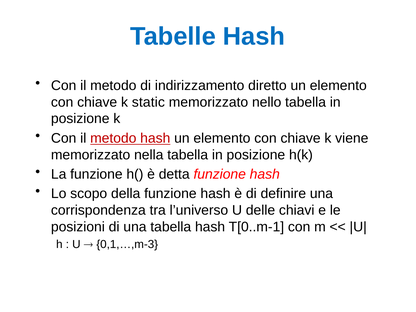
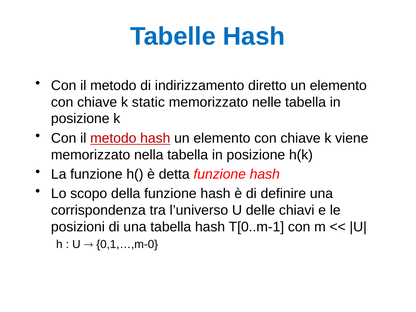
nello: nello -> nelle (267, 102)
0,1,…,m-3: 0,1,…,m-3 -> 0,1,…,m-0 (127, 244)
